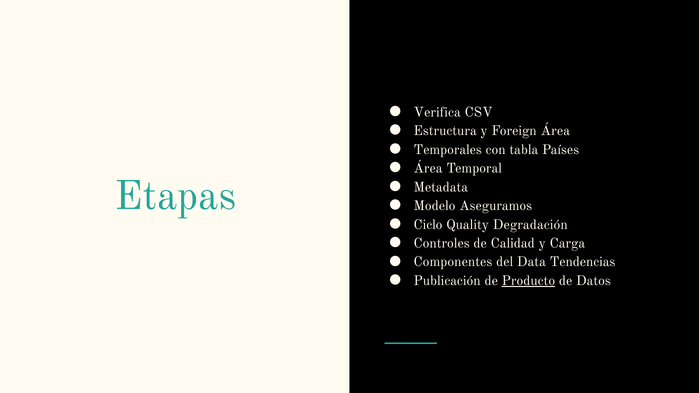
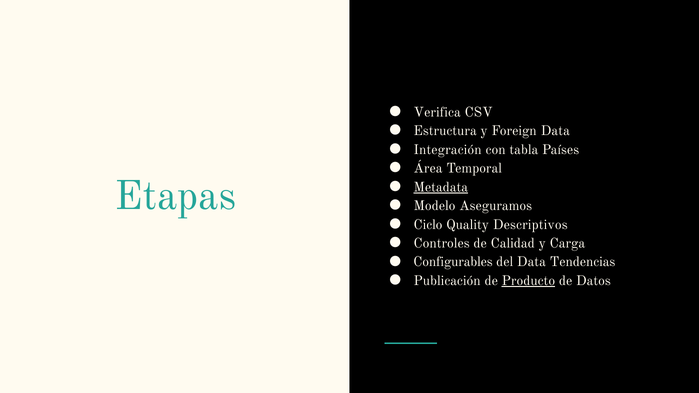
Foreign Área: Área -> Data (555, 131)
Temporales: Temporales -> Integración (448, 150)
Metadata underline: none -> present (441, 187)
Degradación: Degradación -> Descriptivos (530, 225)
Componentes: Componentes -> Configurables (453, 262)
